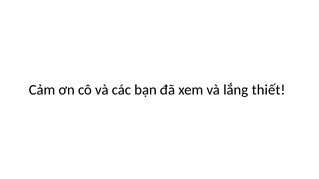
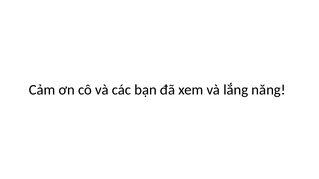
thiết: thiết -> năng (269, 90)
